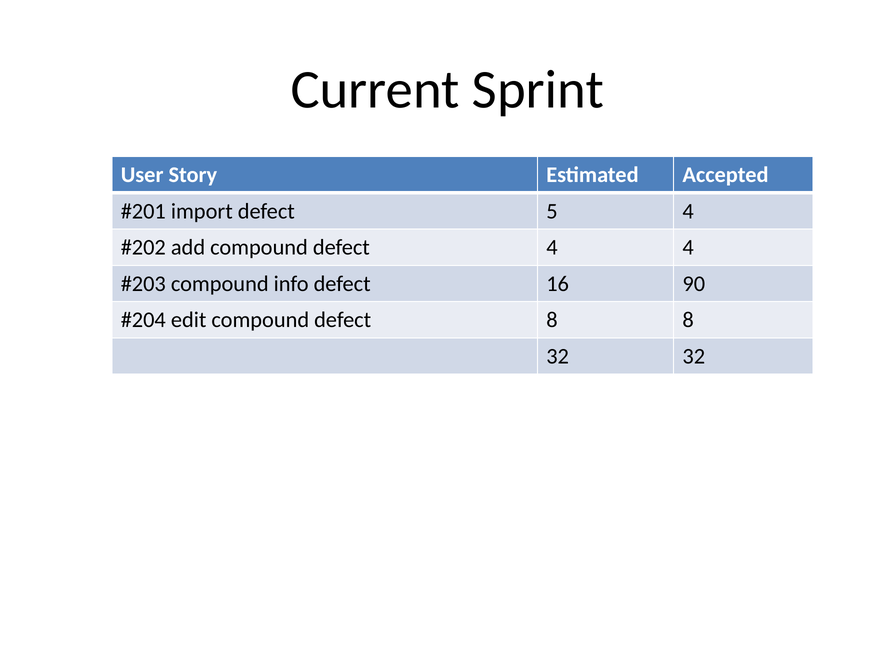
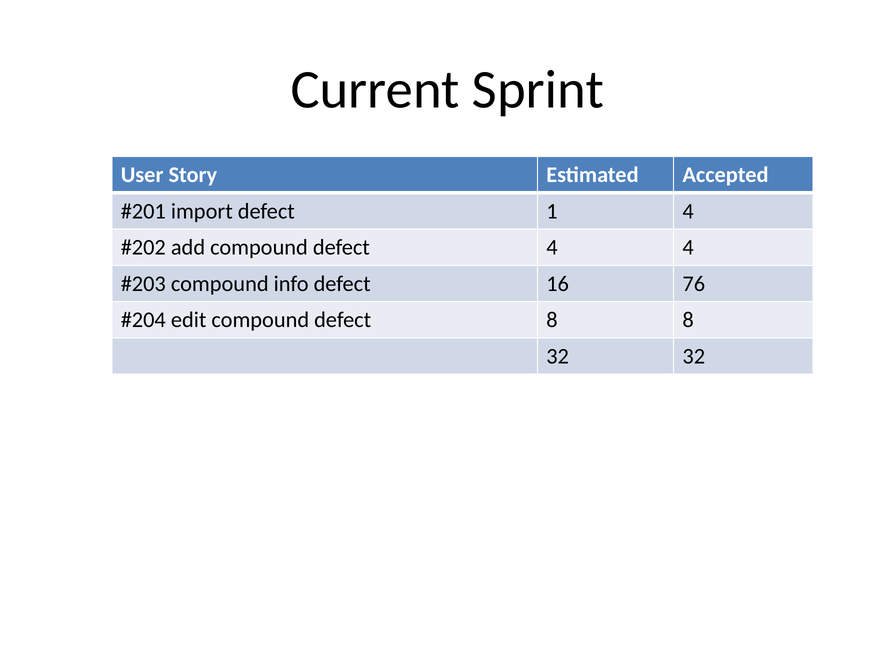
5: 5 -> 1 (552, 211)
90: 90 -> 76 (694, 284)
